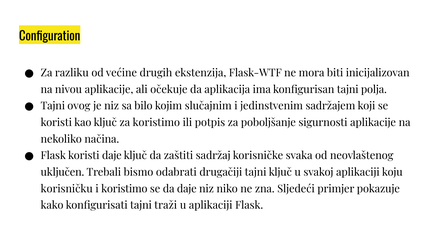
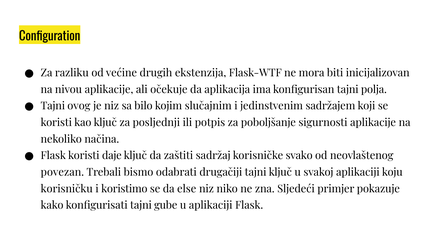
za koristimo: koristimo -> posljednji (156, 123)
svaka: svaka -> svako (299, 156)
uključen: uključen -> povezan (62, 172)
da daje: daje -> else (187, 189)
traži: traži -> gube (166, 205)
